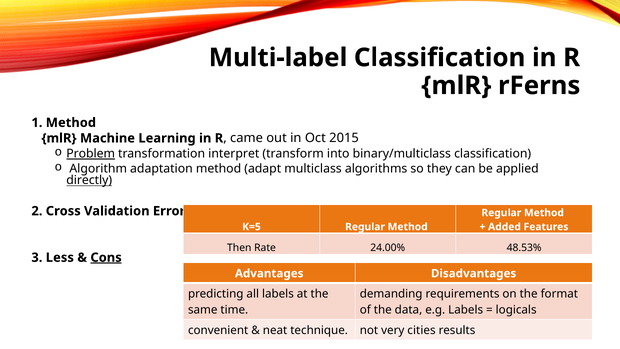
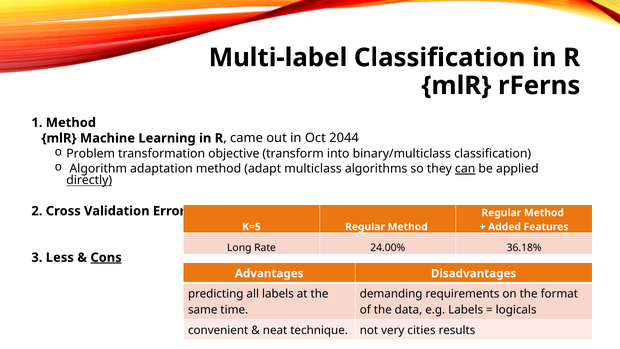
2015: 2015 -> 2044 (344, 138)
Problem underline: present -> none (91, 154)
interpret: interpret -> objective (234, 154)
can underline: none -> present (465, 169)
Then: Then -> Long (239, 248)
48.53%: 48.53% -> 36.18% (524, 248)
